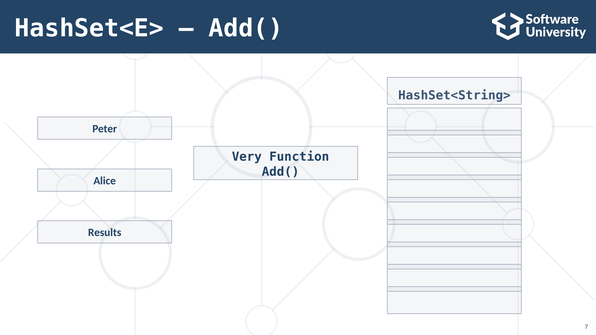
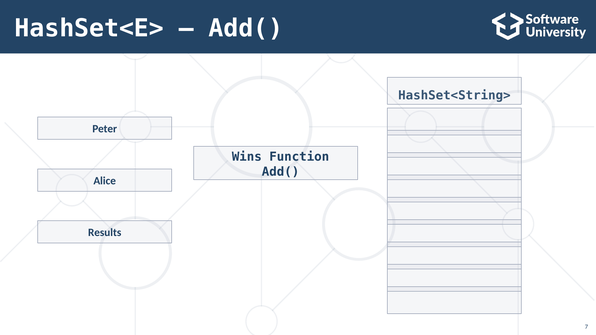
Very: Very -> Wins (247, 157)
